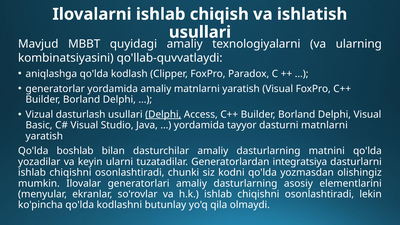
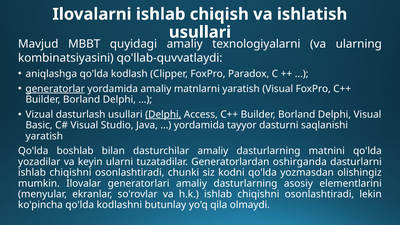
generatorlar underline: none -> present (55, 89)
dasturni matnlarni: matnlarni -> saqlanishi (325, 125)
integratsiya: integratsiya -> oshirganda (300, 162)
